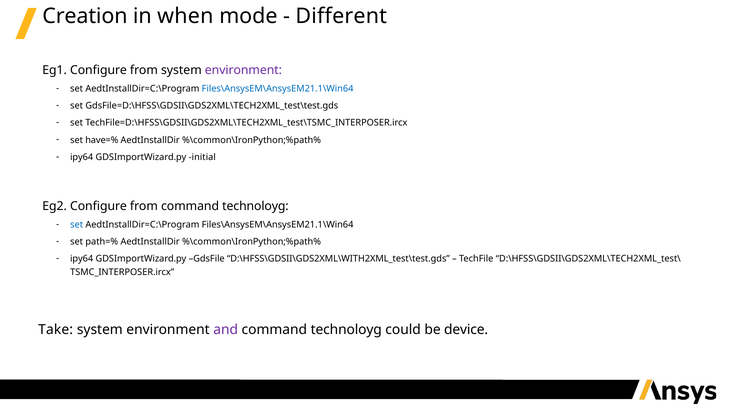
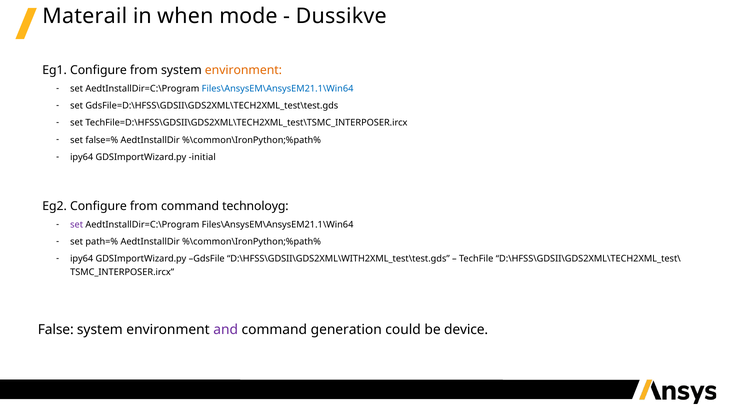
Creation: Creation -> Materail (85, 16)
Different: Different -> Dussikve (341, 16)
environment colour: purple -> orange (243, 70)
have=%: have=% -> false=% (102, 140)
set colour: blue -> purple (77, 225)
Take: Take -> False (56, 330)
technoloyg: technoloyg -> generation (346, 330)
